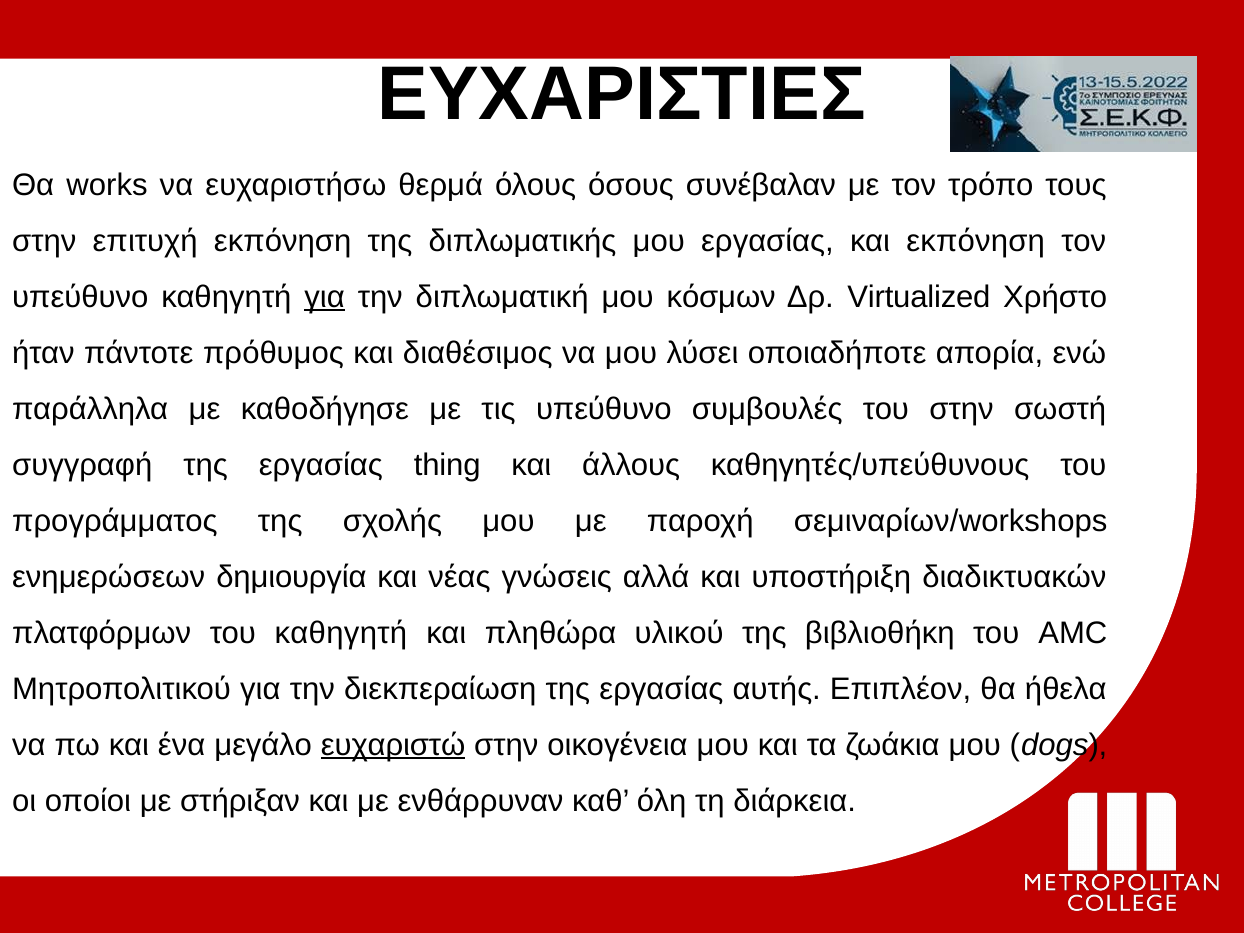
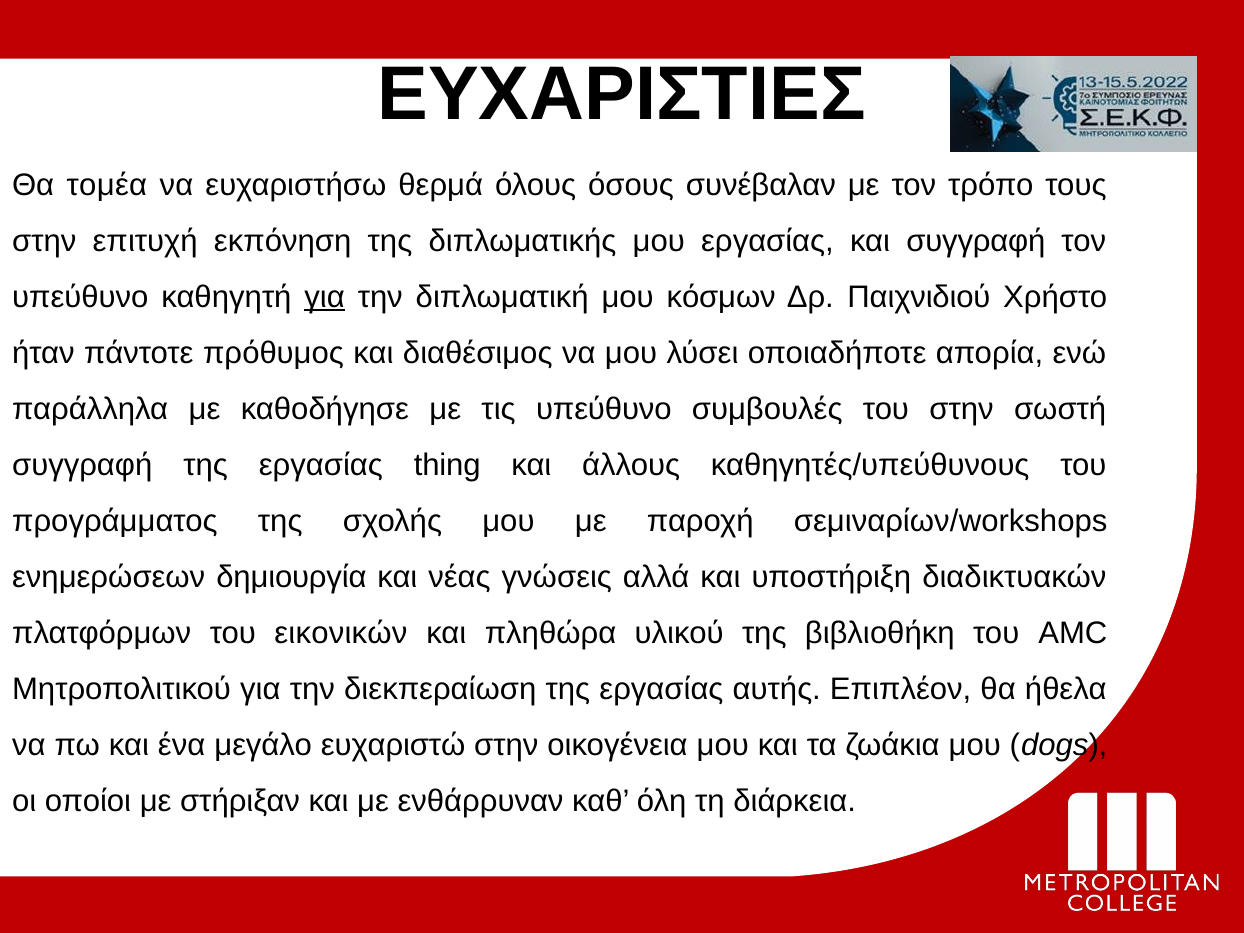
works: works -> τομέα (107, 185)
και εκπόνηση: εκπόνηση -> συγγραφή (976, 241)
Virtualized: Virtualized -> Παιχνιδιού (919, 297)
του καθηγητή: καθηγητή -> εικονικών (341, 633)
ευχαριστώ underline: present -> none (393, 745)
